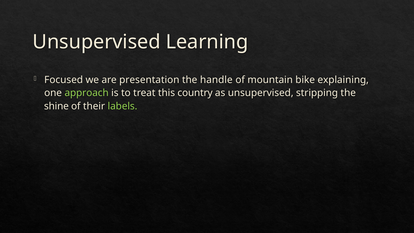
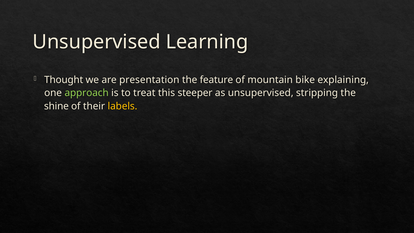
Focused: Focused -> Thought (64, 80)
handle: handle -> feature (216, 80)
country: country -> steeper (195, 93)
labels colour: light green -> yellow (123, 106)
